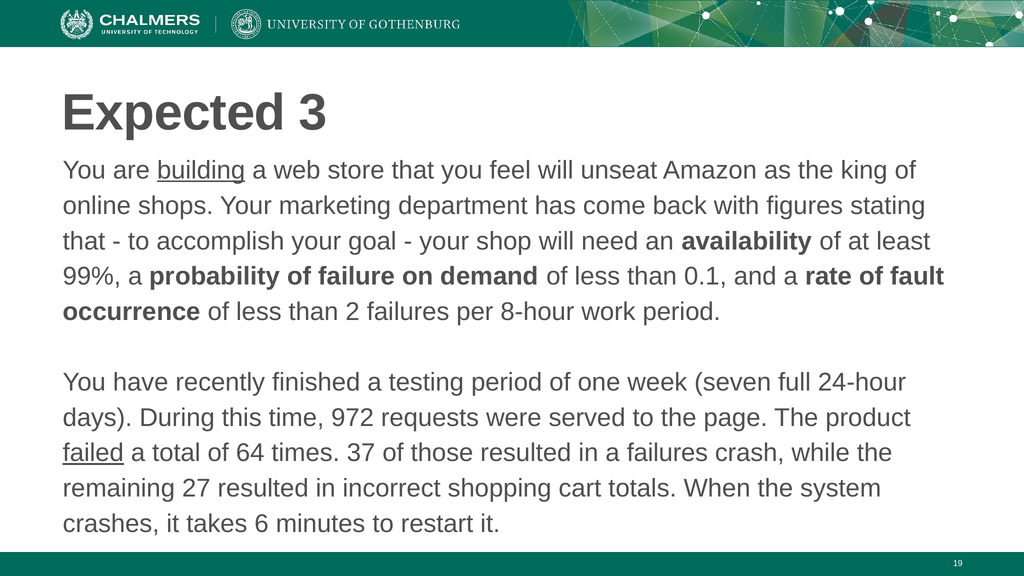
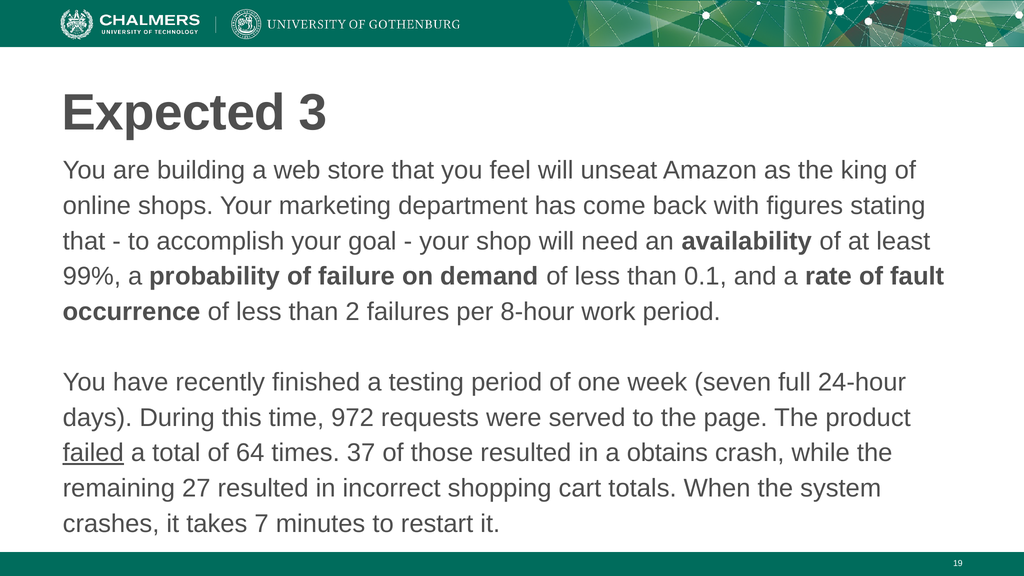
building underline: present -> none (201, 170)
a failures: failures -> obtains (667, 453)
6: 6 -> 7 (262, 524)
